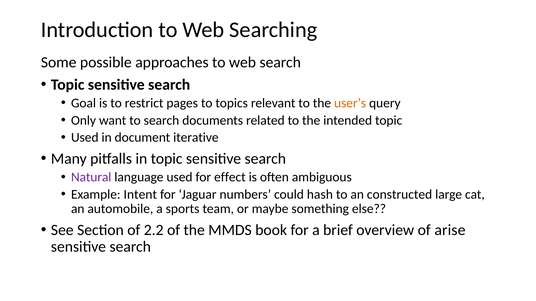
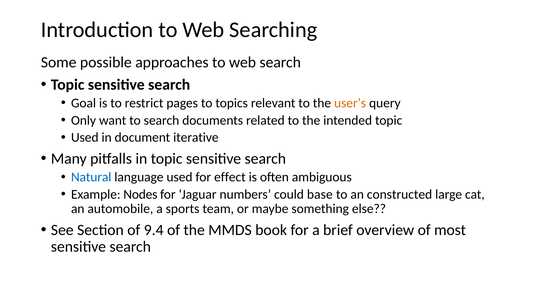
Natural colour: purple -> blue (91, 177)
Intent: Intent -> Nodes (140, 195)
hash: hash -> base (320, 195)
2.2: 2.2 -> 9.4 (154, 230)
arise: arise -> most (450, 230)
